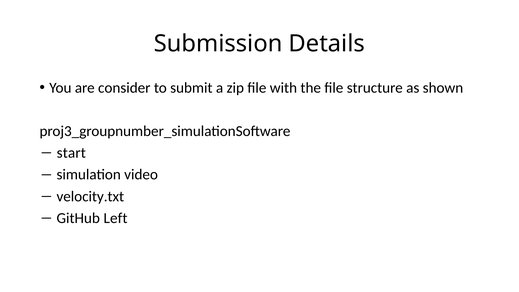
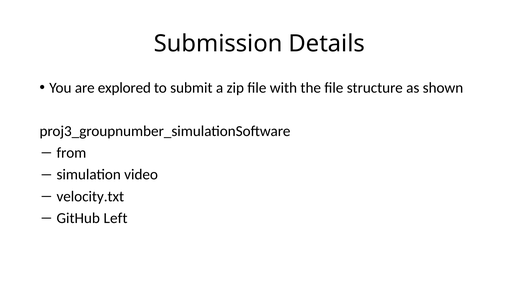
consider: consider -> explored (124, 88)
start: start -> from (71, 153)
